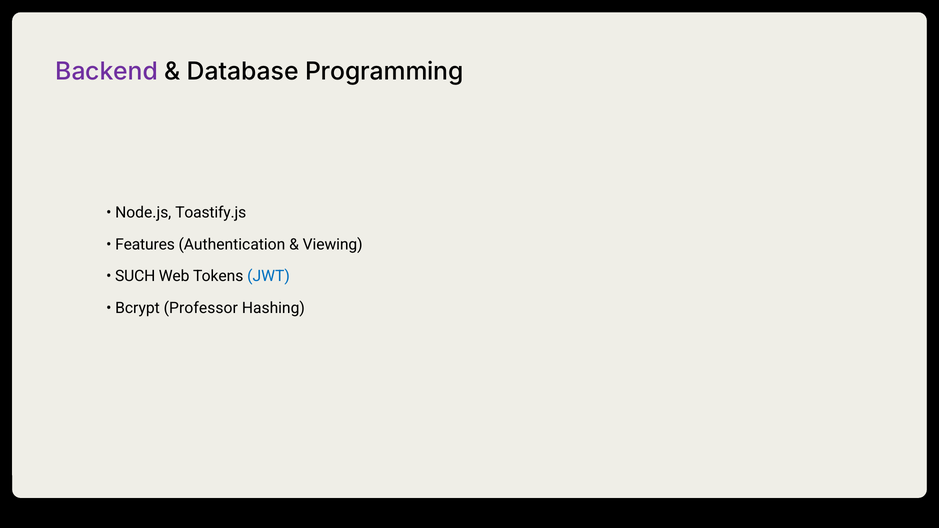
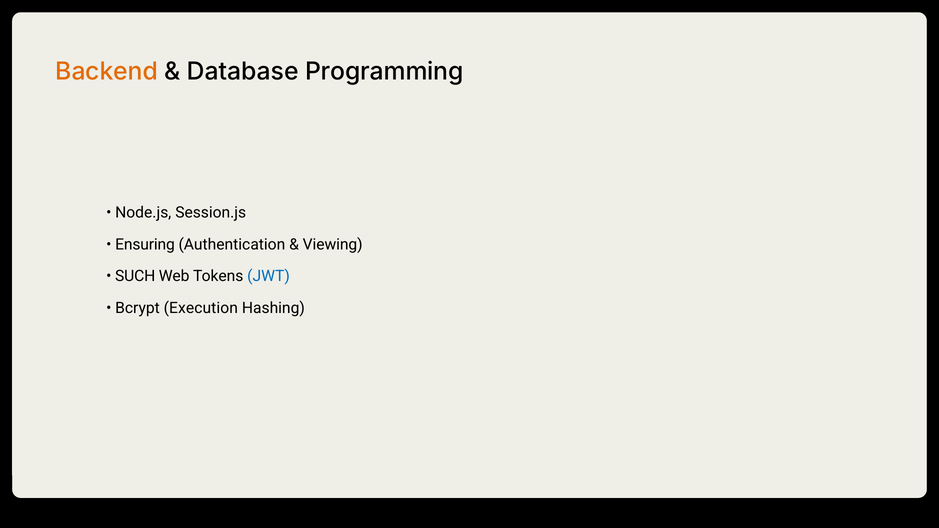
Backend colour: purple -> orange (107, 72)
Toastify.js: Toastify.js -> Session.js (211, 213)
Features: Features -> Ensuring (145, 244)
Professor: Professor -> Execution (201, 308)
